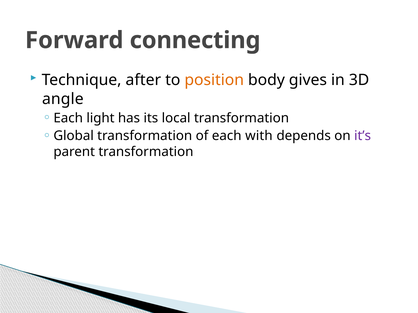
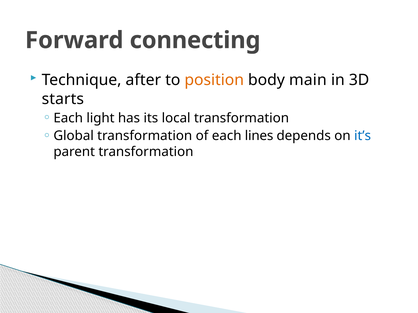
gives: gives -> main (308, 80)
angle: angle -> starts (63, 99)
with: with -> lines (259, 136)
it’s colour: purple -> blue (363, 136)
